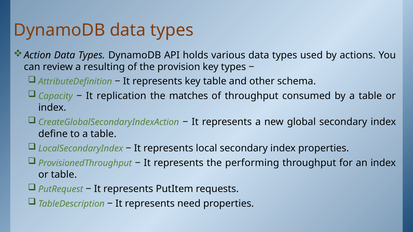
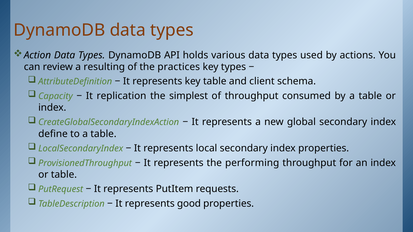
provision: provision -> practices (179, 67)
other: other -> client (262, 81)
matches: matches -> simplest (189, 96)
need: need -> good (189, 204)
